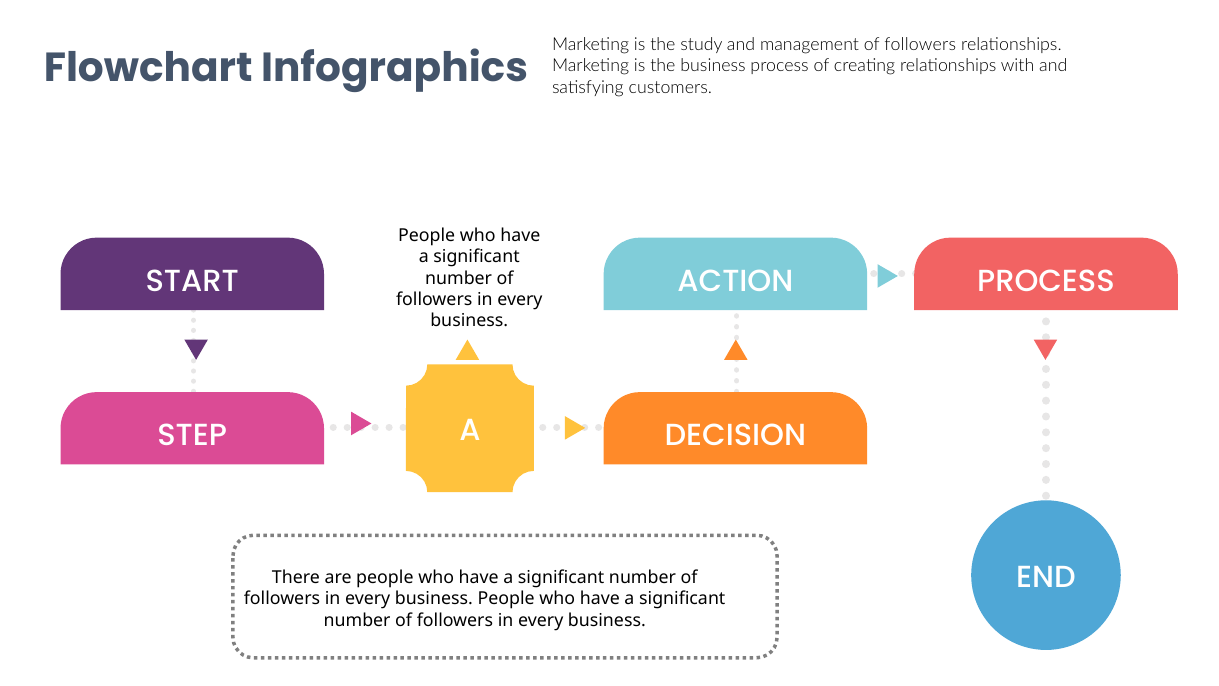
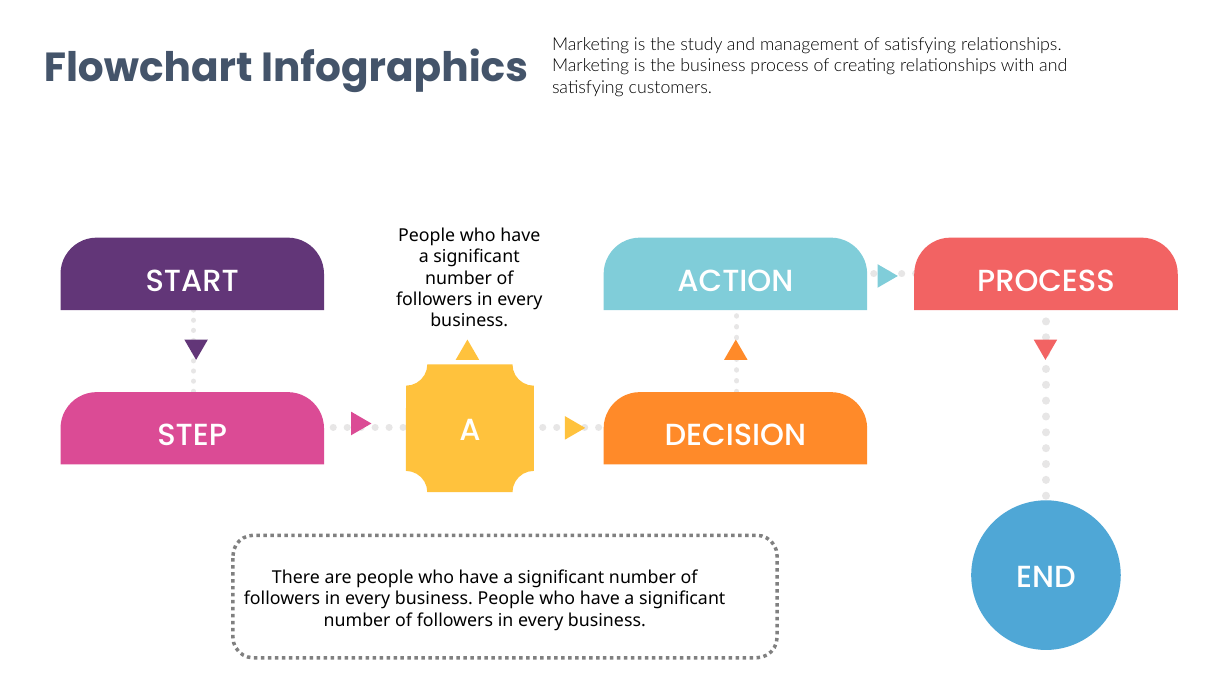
management of followers: followers -> satisfying (920, 45)
